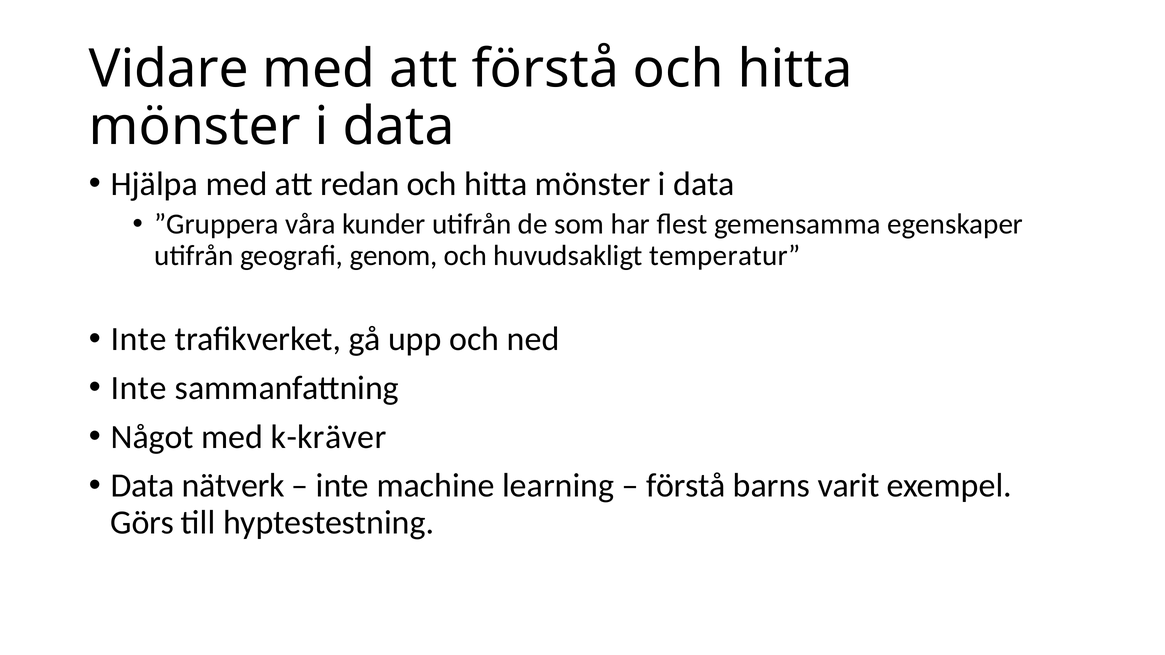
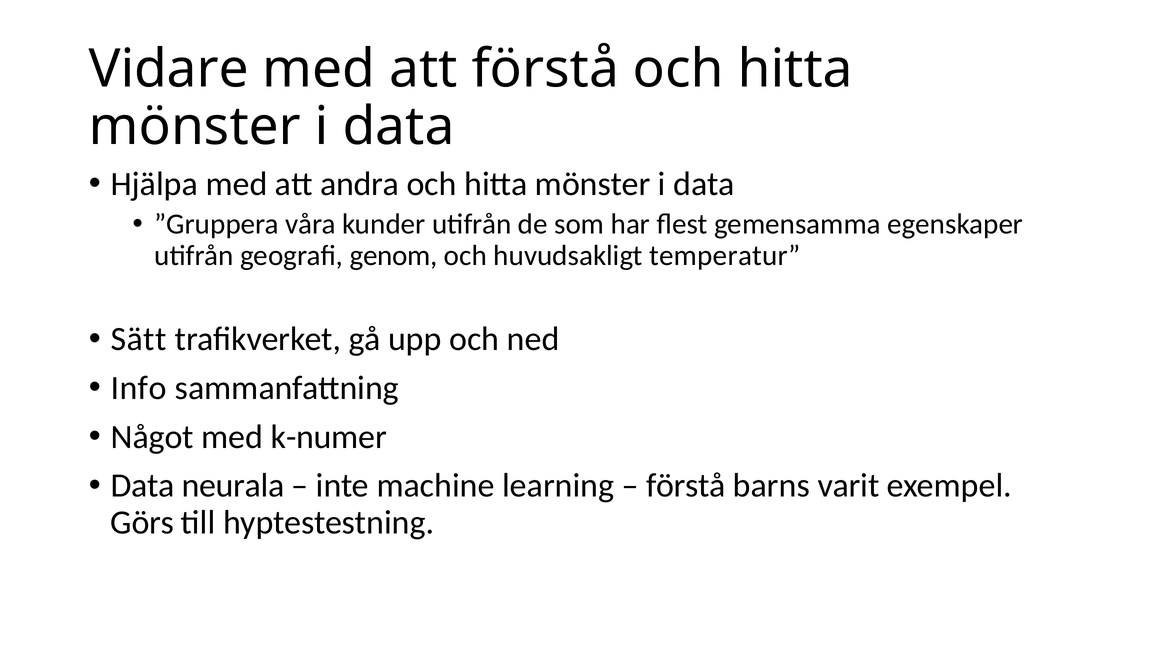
redan: redan -> andra (360, 184)
Inte: Inte -> Sätt (139, 339)
Inte: Inte -> Info (139, 388)
k-kräver: k-kräver -> k-numer (329, 437)
nätverk: nätverk -> neurala (233, 486)
